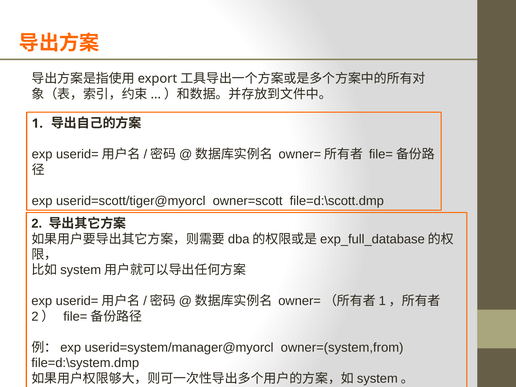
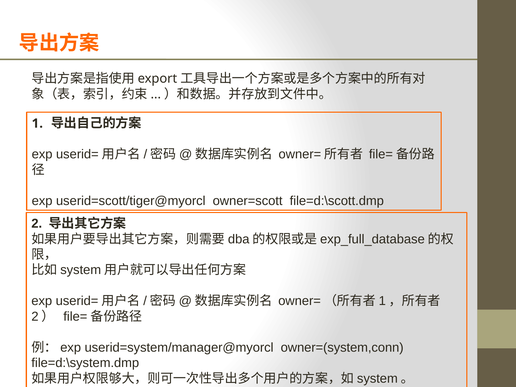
owner=(system,from: owner=(system,from -> owner=(system,conn (342, 347)
